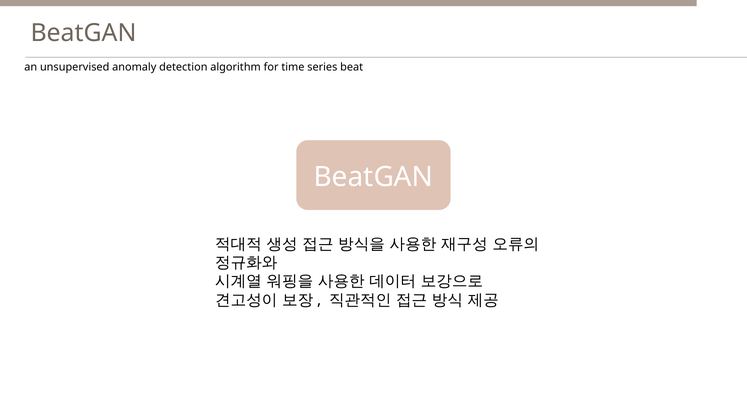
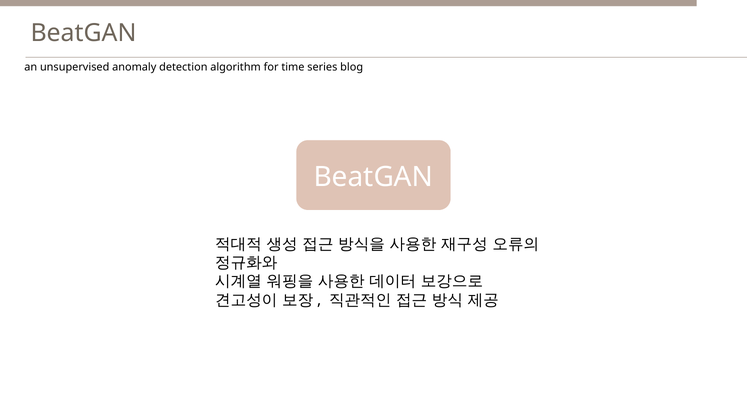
beat: beat -> blog (352, 67)
